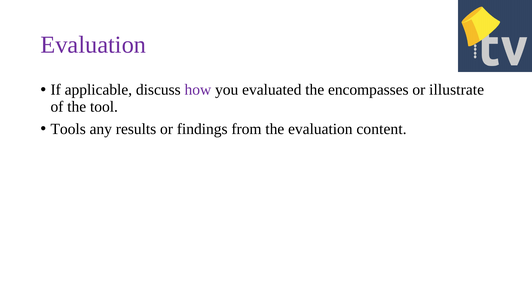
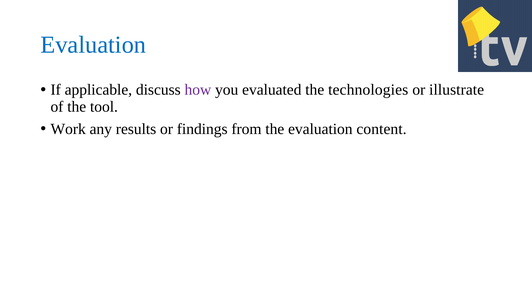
Evaluation colour: purple -> blue (93, 45)
encompasses: encompasses -> technologies (368, 90)
Tools: Tools -> Work (68, 129)
